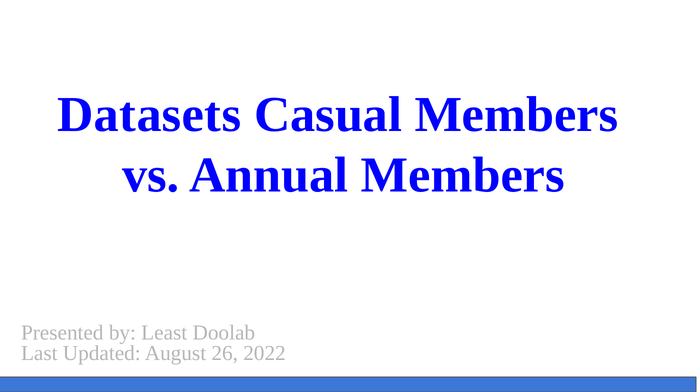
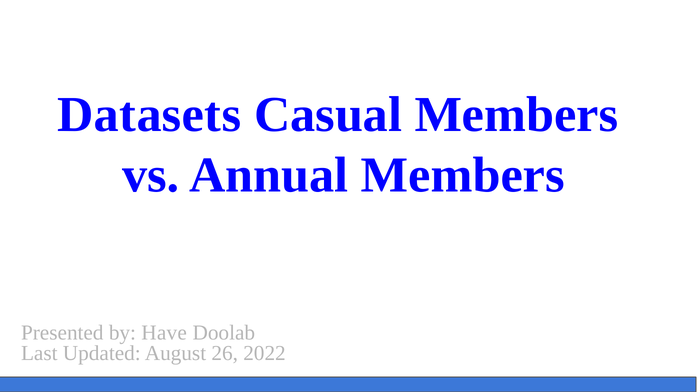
Least: Least -> Have (164, 333)
